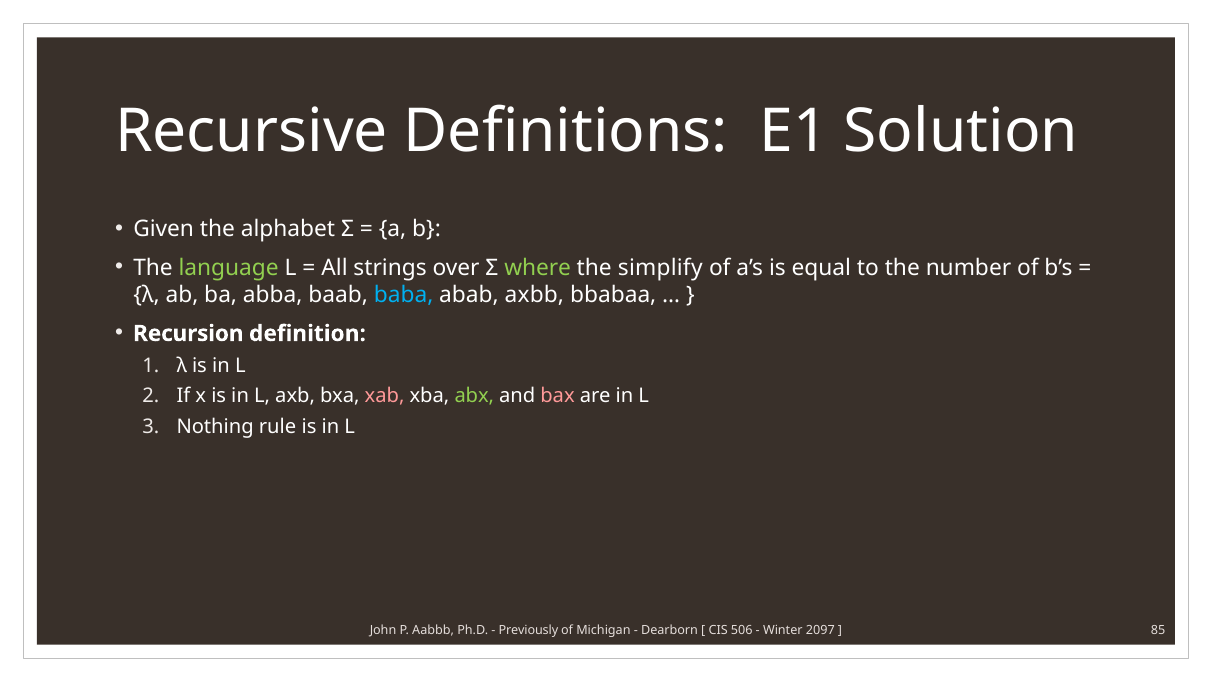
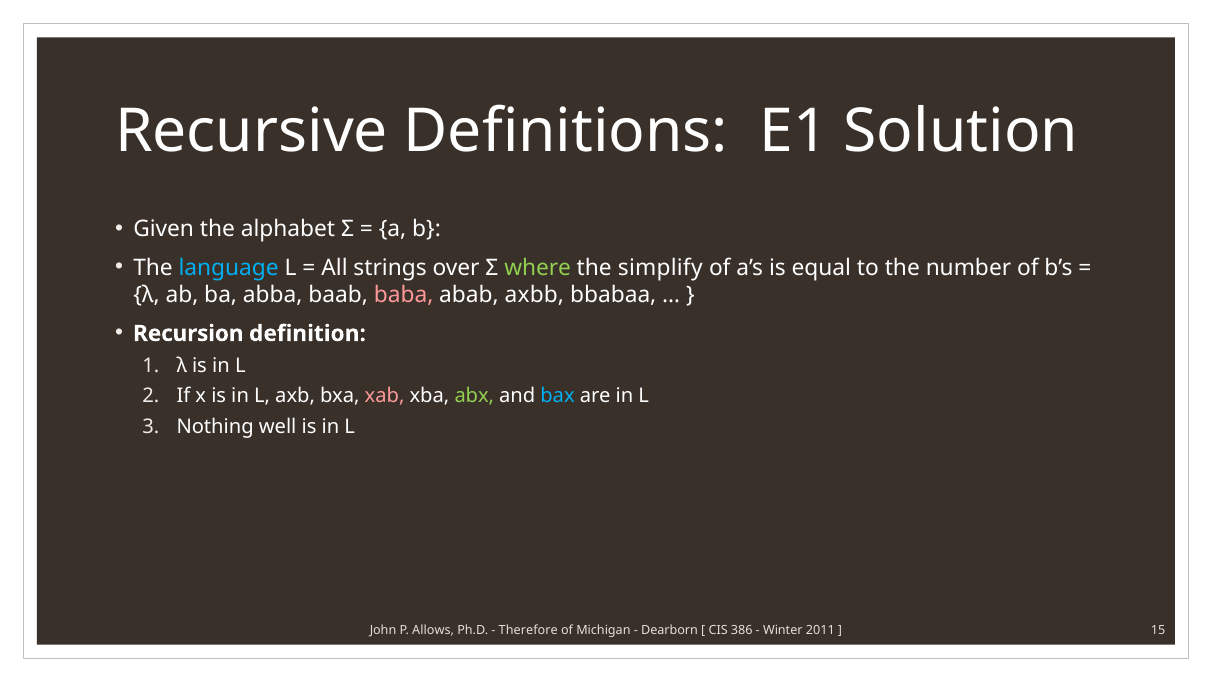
language colour: light green -> light blue (229, 267)
baba colour: light blue -> pink (404, 295)
bax colour: pink -> light blue (558, 396)
rule: rule -> well (278, 426)
Aabbb: Aabbb -> Allows (433, 630)
Previously: Previously -> Therefore (528, 630)
506: 506 -> 386 (742, 630)
2097: 2097 -> 2011 (820, 630)
85: 85 -> 15 (1158, 630)
